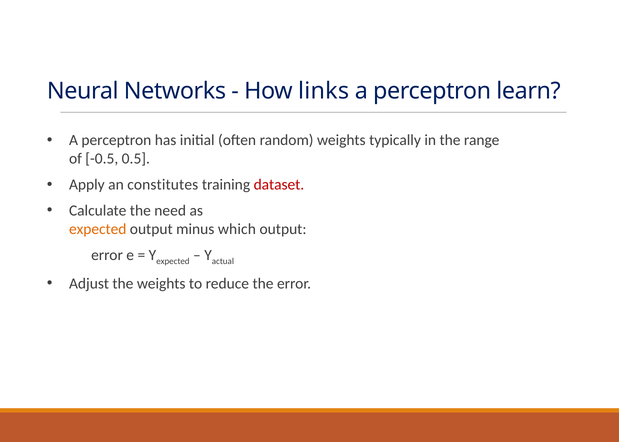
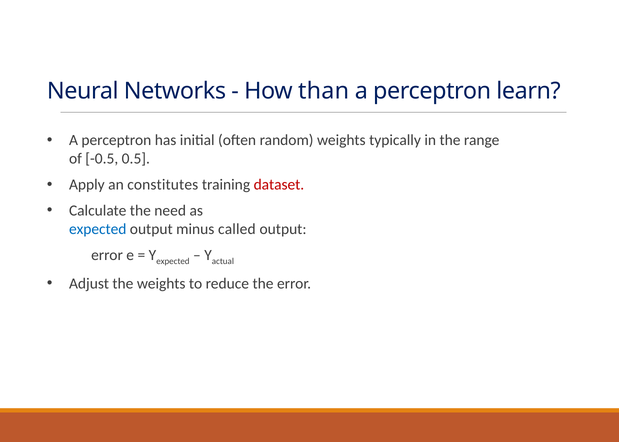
links: links -> than (324, 91)
expected colour: orange -> blue (98, 229)
which: which -> called (237, 229)
